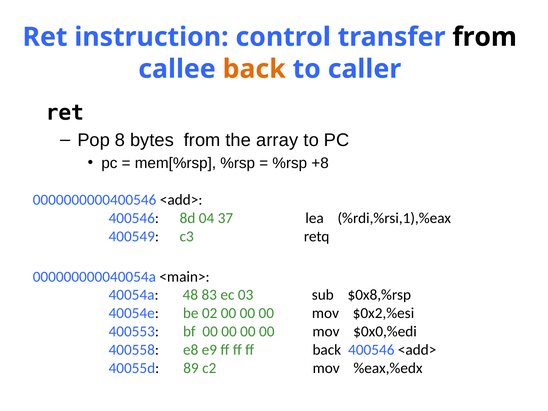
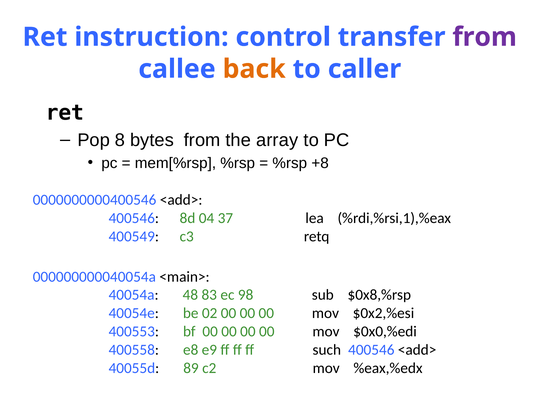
from colour: black -> purple (485, 37)
03: 03 -> 98 (246, 295)
ff back: back -> such (327, 350)
